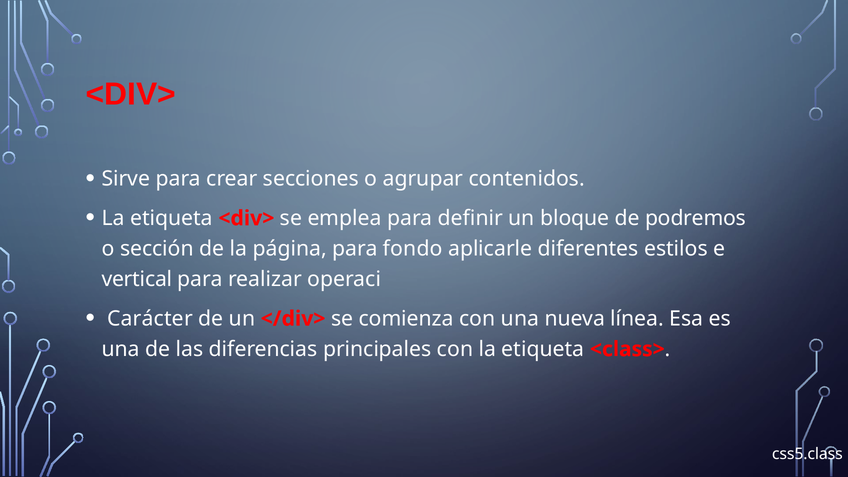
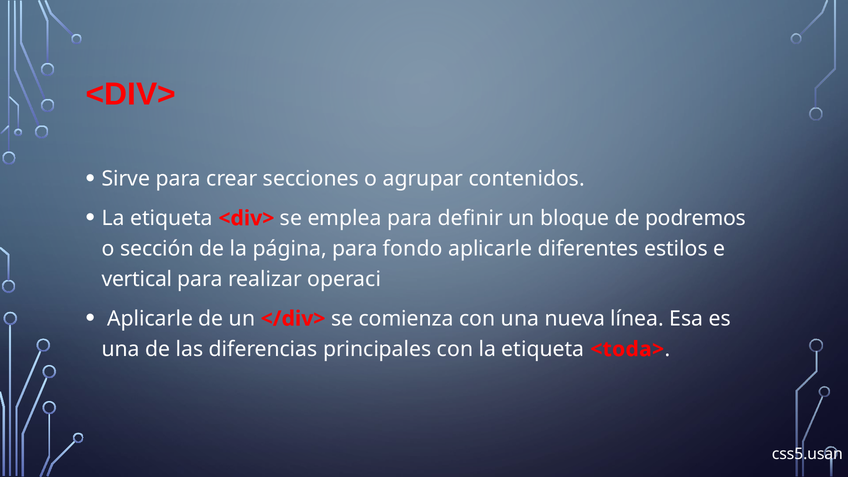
Carácter: Carácter -> Aplicarle (150, 319)
<class>: <class> -> <toda> (627, 349)
css5.class: css5.class -> css5.usan (807, 454)
